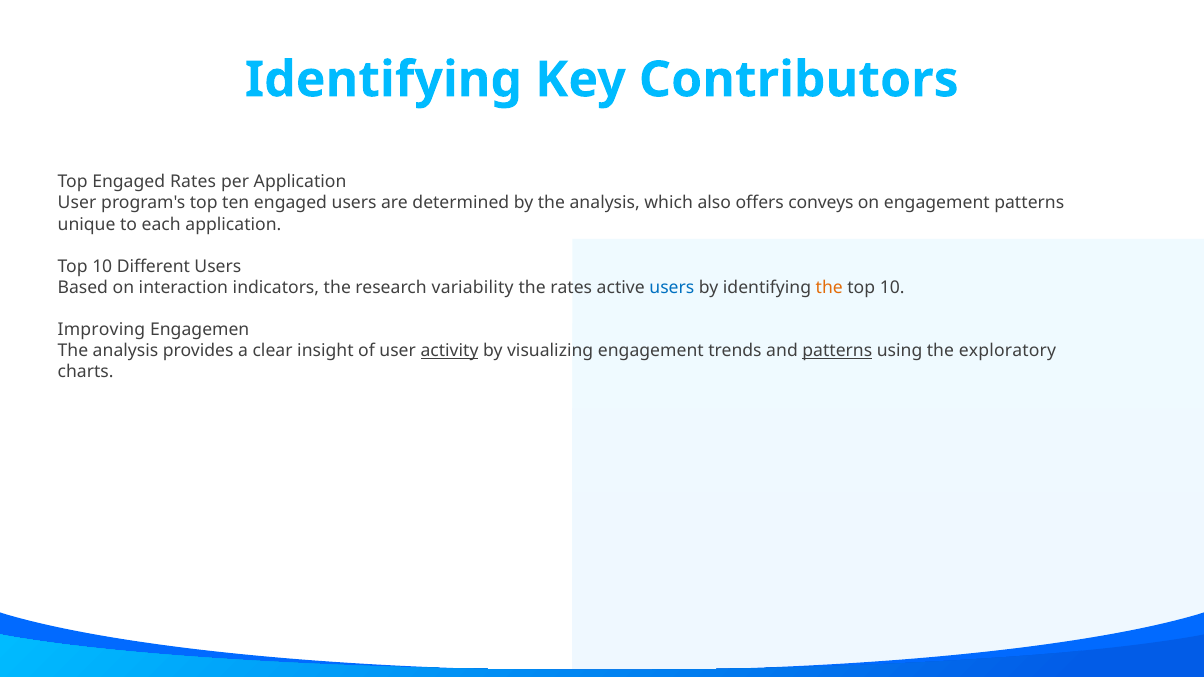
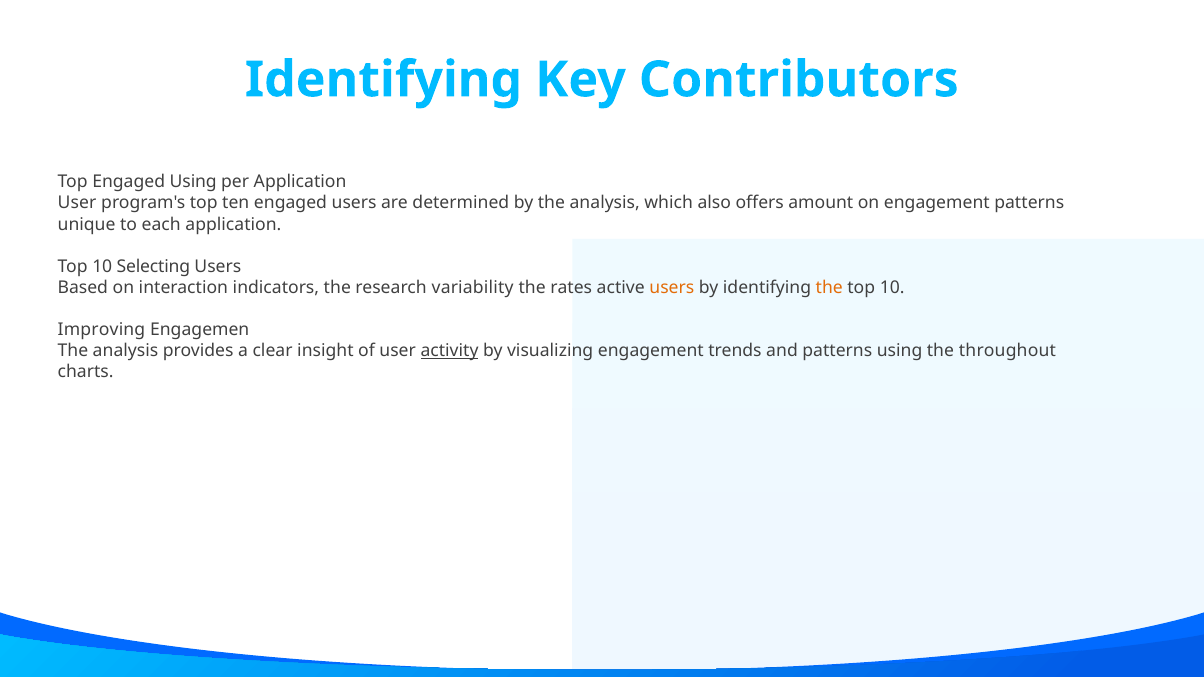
Engaged Rates: Rates -> Using (193, 182)
conveys: conveys -> amount (821, 203)
Different: Different -> Selecting (153, 266)
users colour: blue -> orange (672, 288)
patterns underline: present -> none (837, 351)
exploratory: exploratory -> throughout (1007, 351)
